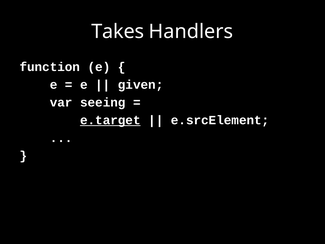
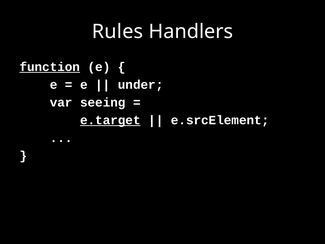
Takes: Takes -> Rules (118, 31)
function underline: none -> present (50, 67)
given: given -> under (141, 85)
